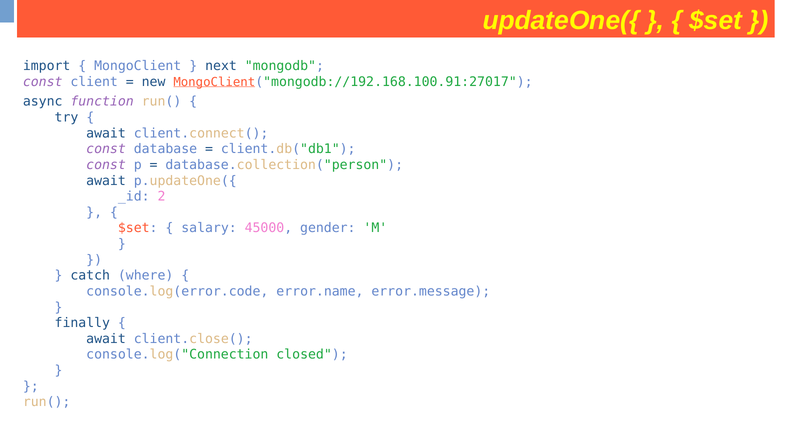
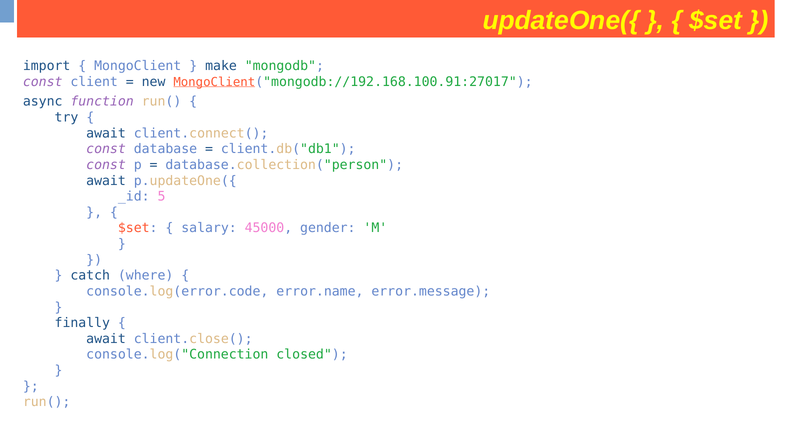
next: next -> make (221, 66)
2: 2 -> 5 (161, 197)
